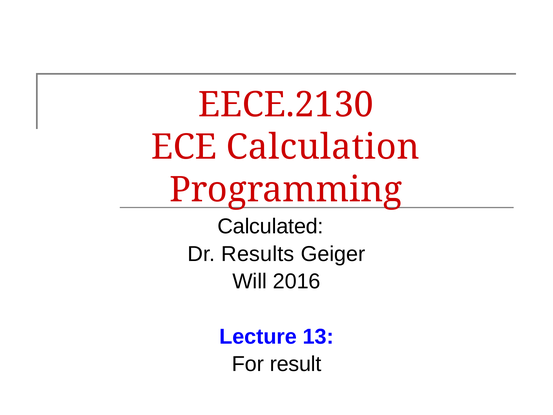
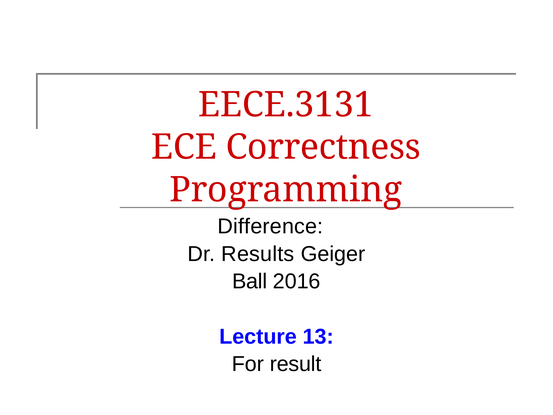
EECE.2130: EECE.2130 -> EECE.3131 (286, 105)
Calculation: Calculation -> Correctness (323, 147)
Calculated: Calculated -> Difference (270, 226)
Will: Will -> Ball (250, 281)
